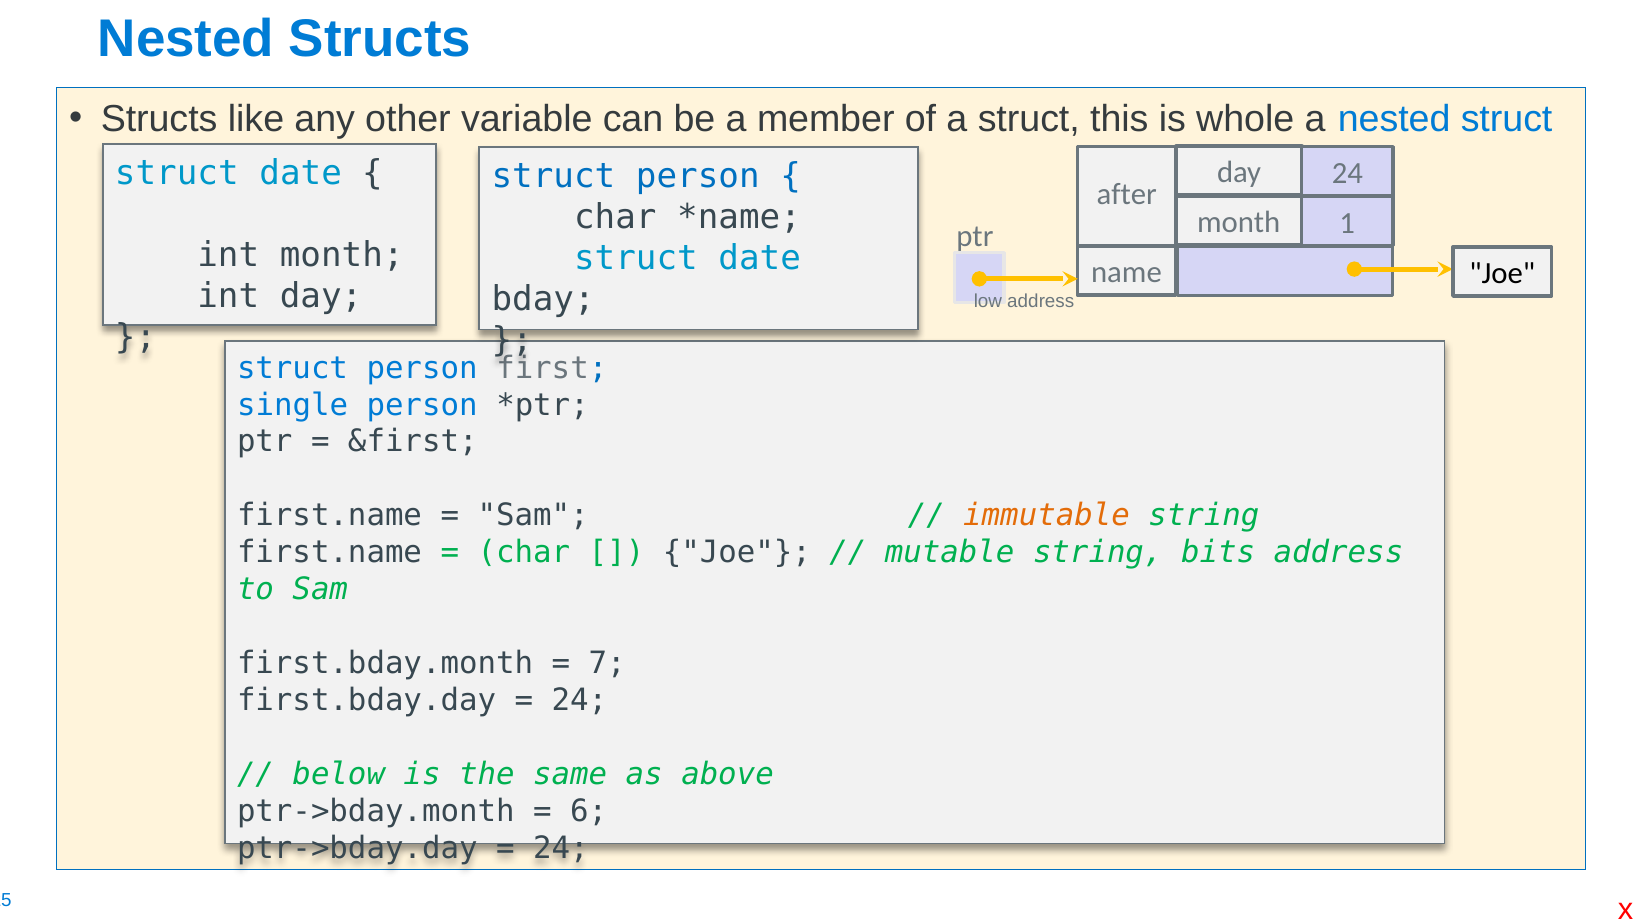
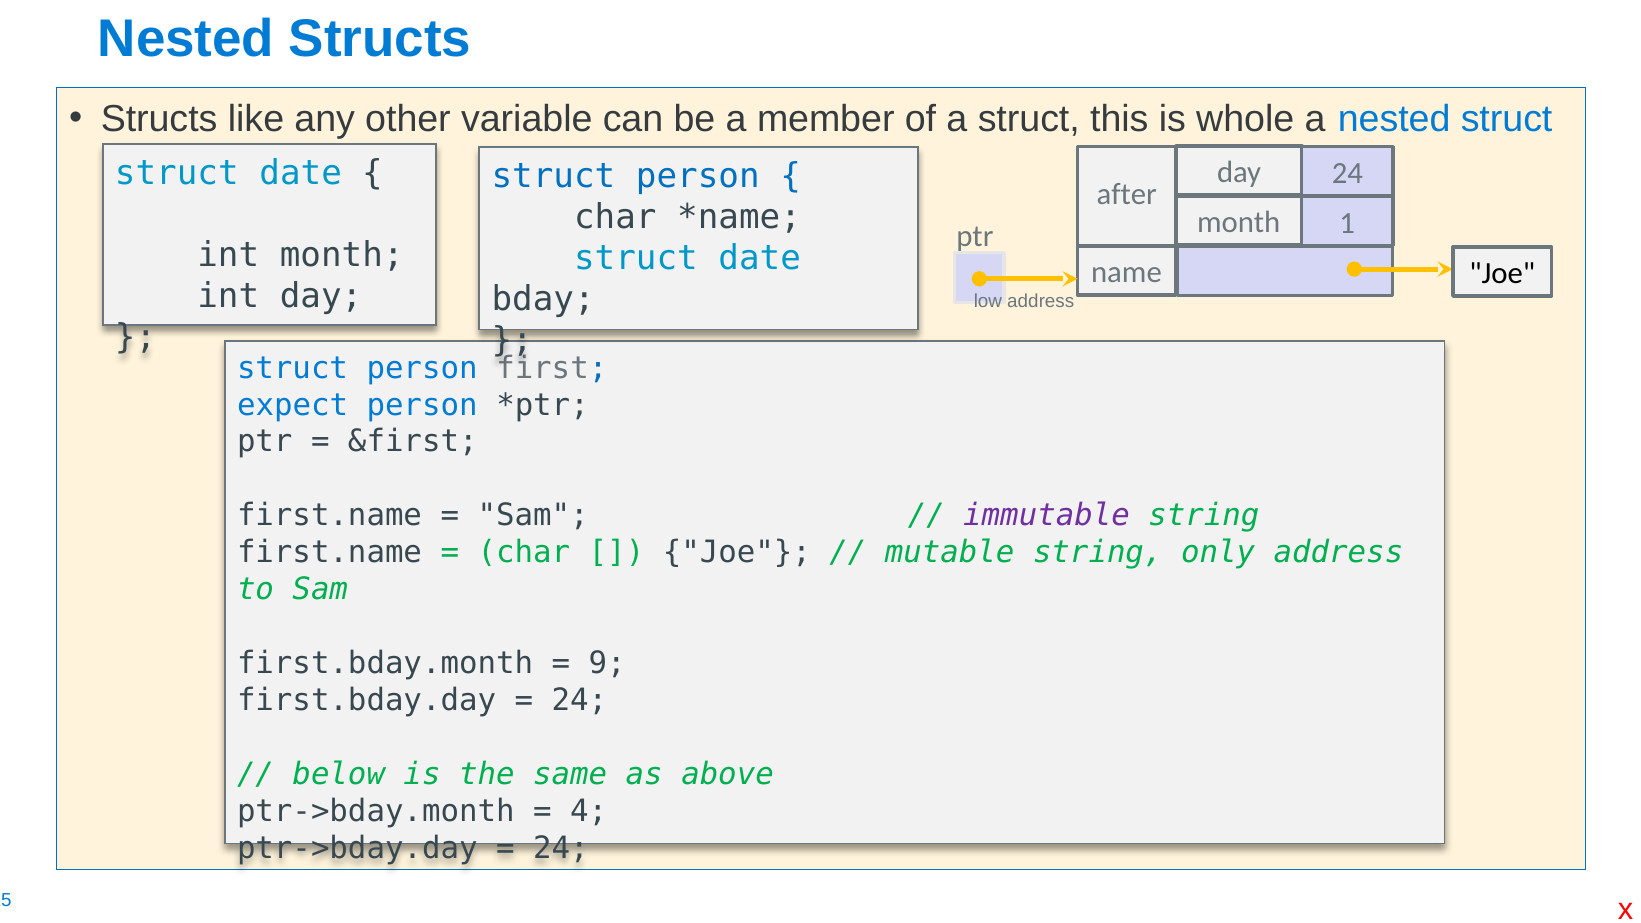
single: single -> expect (293, 405)
immutable colour: orange -> purple (1047, 516)
bits: bits -> only (1218, 553)
7: 7 -> 9 (607, 663)
6: 6 -> 4 (589, 811)
